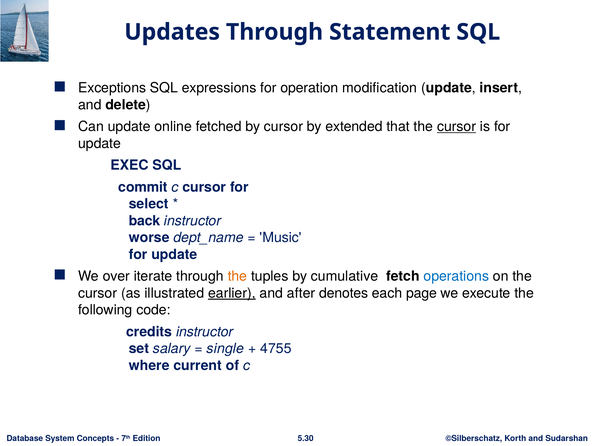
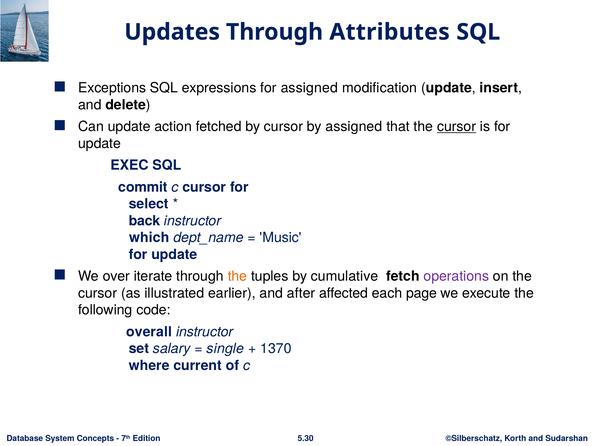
Statement: Statement -> Attributes (390, 32)
for operation: operation -> assigned (309, 88)
online: online -> action (173, 126)
by extended: extended -> assigned (354, 126)
worse: worse -> which (149, 237)
operations colour: blue -> purple (456, 276)
earlier underline: present -> none (232, 293)
denotes: denotes -> affected (344, 293)
credits: credits -> overall (149, 331)
4755: 4755 -> 1370 (276, 348)
